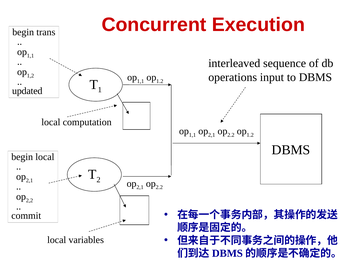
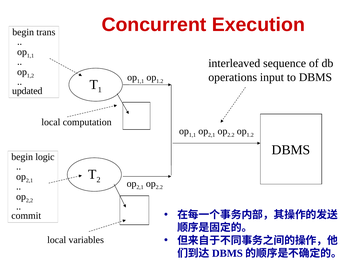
begin local: local -> logic (45, 157)
